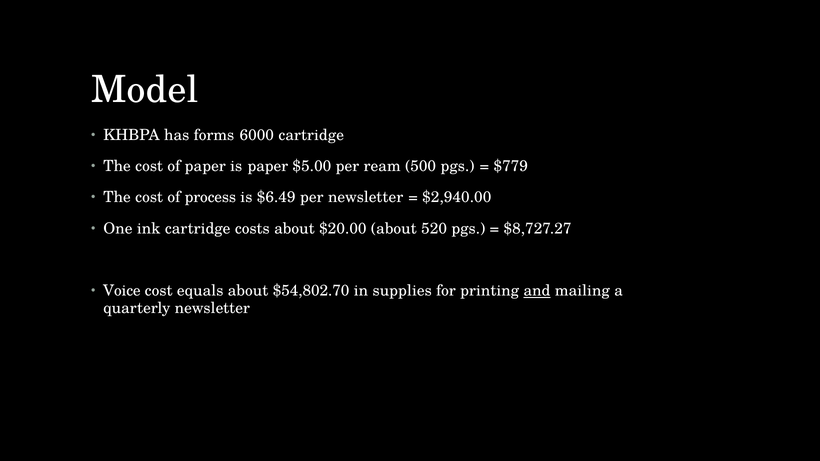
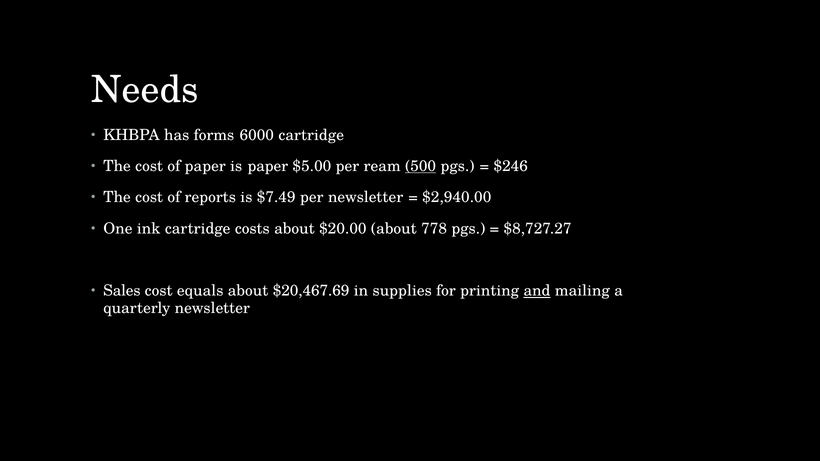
Model: Model -> Needs (145, 90)
500 underline: none -> present (421, 166)
$779: $779 -> $246 (511, 166)
process: process -> reports (210, 197)
$6.49: $6.49 -> $7.49 (276, 197)
520: 520 -> 778 (434, 229)
Voice: Voice -> Sales (122, 291)
$54,802.70: $54,802.70 -> $20,467.69 (311, 291)
